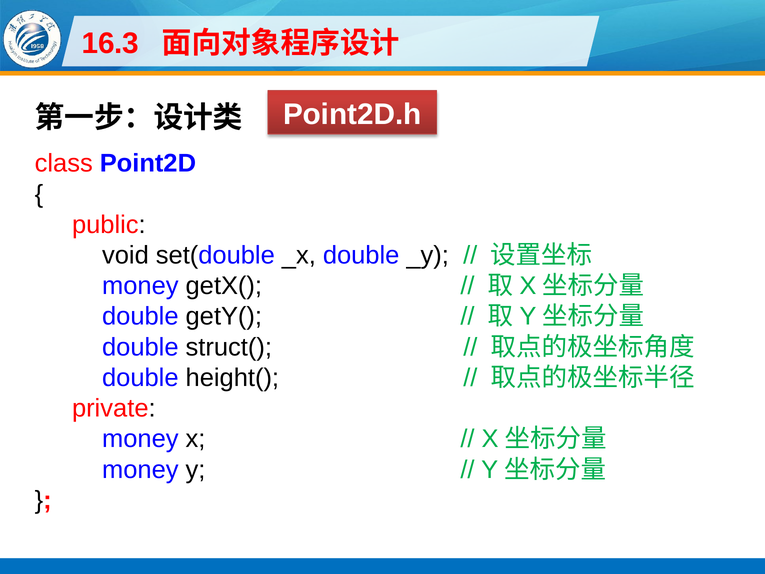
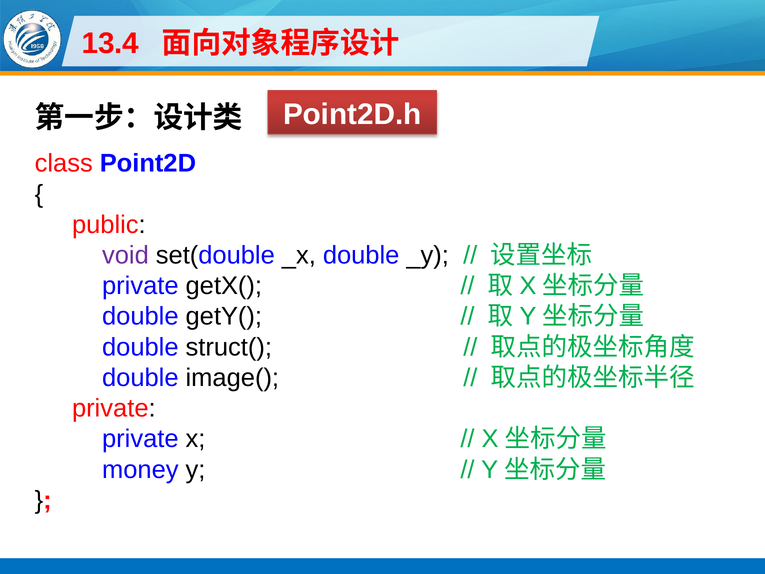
16.3: 16.3 -> 13.4 (110, 43)
void colour: black -> purple (125, 255)
money: money -> private (140, 286)
height(: height( -> image( (232, 378)
money: money -> private (140, 439)
